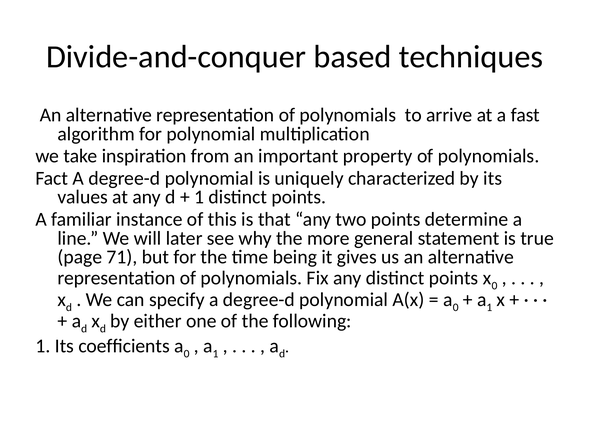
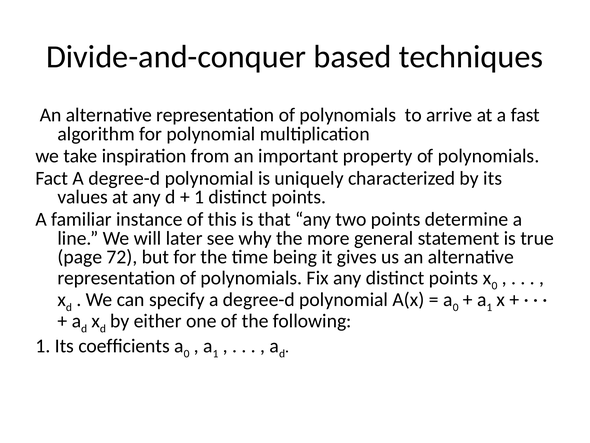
71: 71 -> 72 (122, 257)
